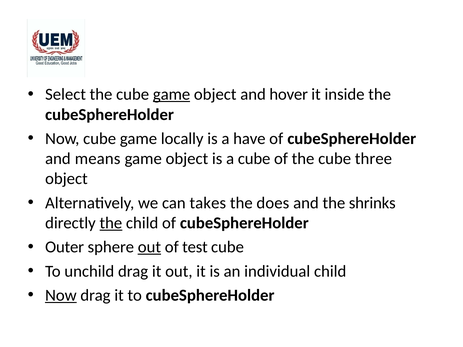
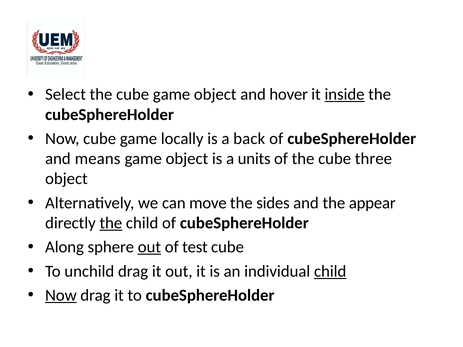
game underline: present -> none (172, 95)
inside underline: none -> present (345, 95)
have: have -> back (249, 139)
a cube: cube -> units (254, 159)
takes: takes -> move (208, 203)
does: does -> sides (273, 203)
shrinks: shrinks -> appear (372, 203)
Outer: Outer -> Along (65, 247)
child underline: none -> present (330, 271)
